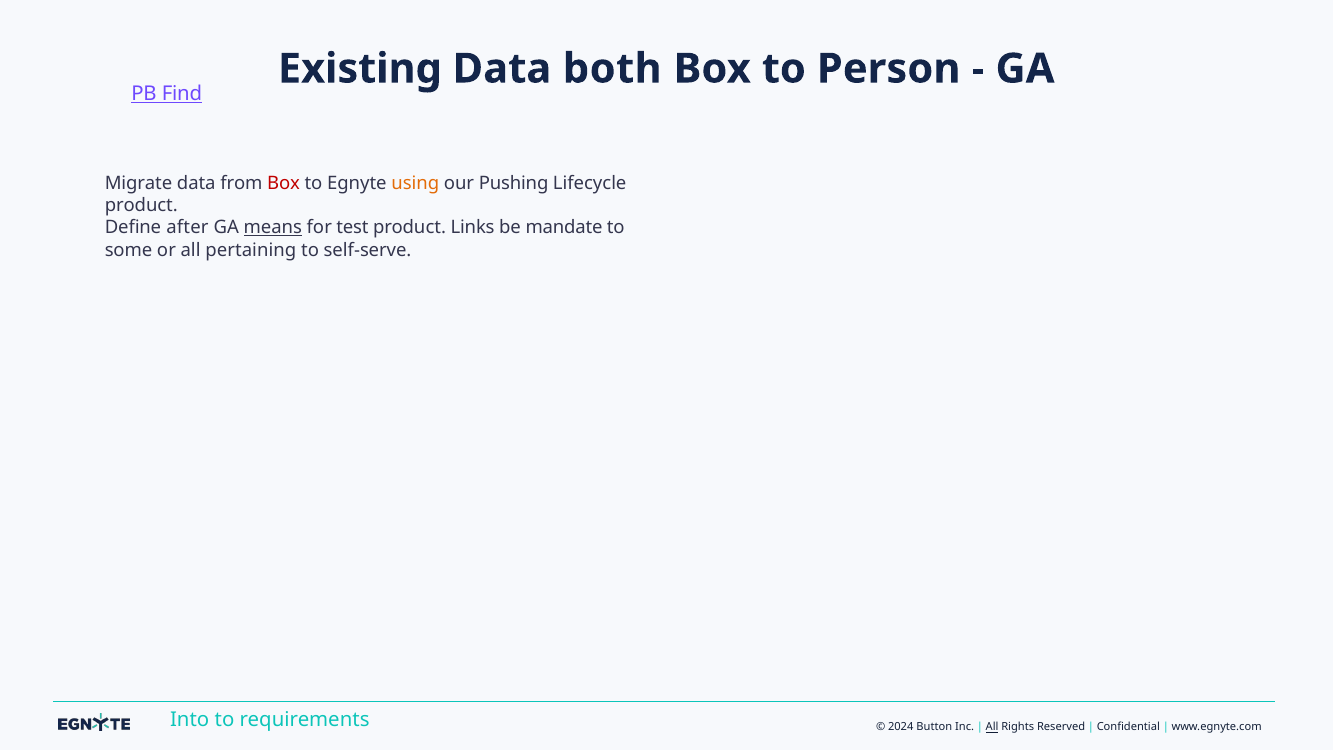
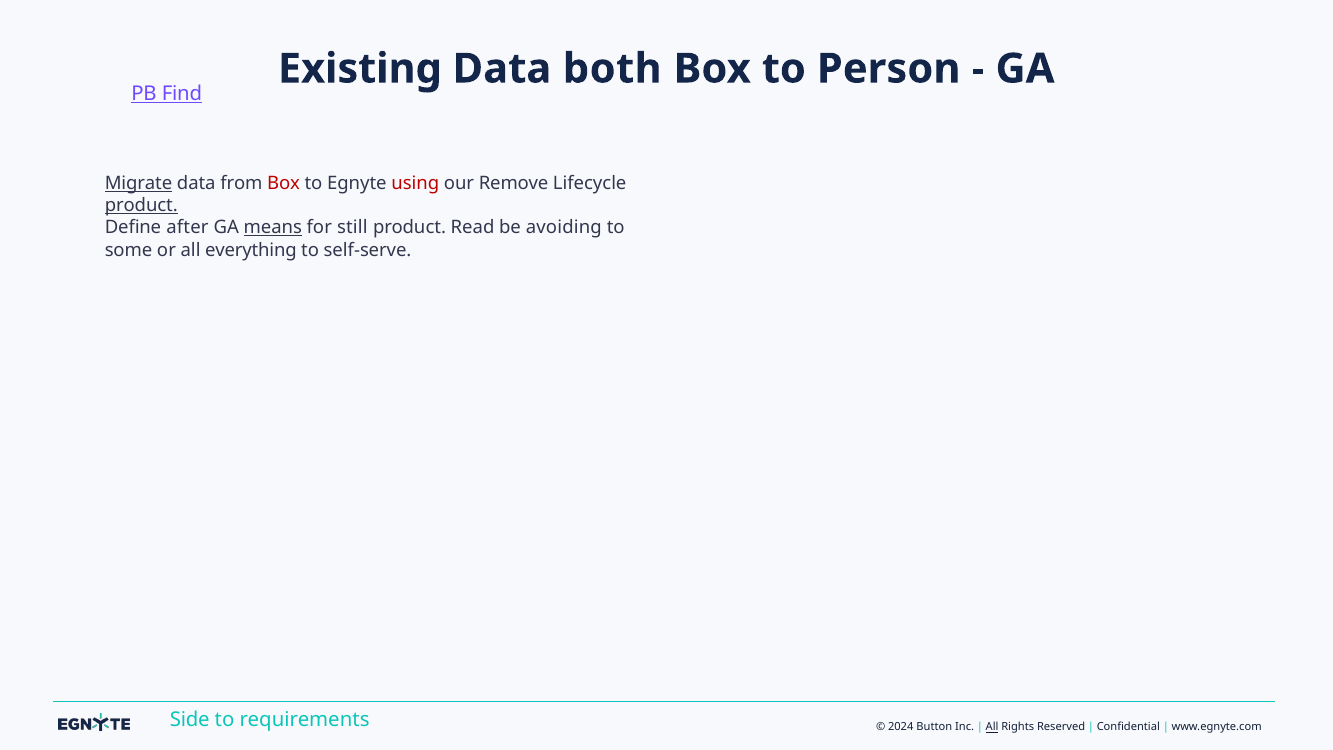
Migrate underline: none -> present (138, 183)
using colour: orange -> red (415, 183)
Pushing: Pushing -> Remove (514, 183)
product underline: none -> present (141, 205)
test: test -> still (352, 228)
Links: Links -> Read (473, 228)
mandate: mandate -> avoiding (564, 228)
pertaining: pertaining -> everything (251, 250)
Into: Into -> Side (190, 720)
